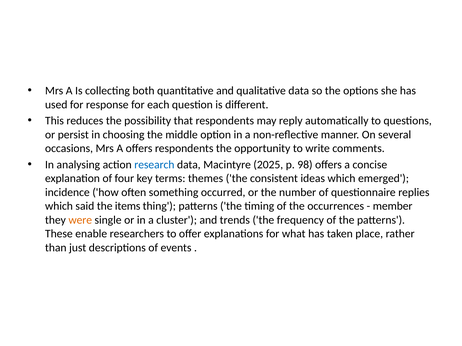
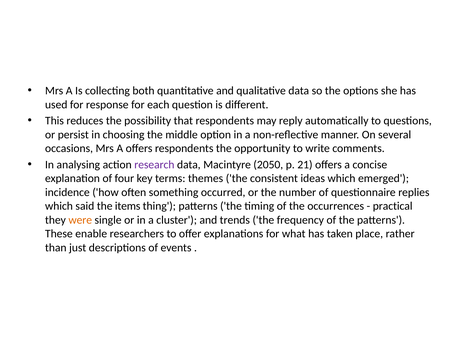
research colour: blue -> purple (154, 165)
2025: 2025 -> 2050 (268, 165)
98: 98 -> 21 (305, 165)
member: member -> practical (393, 206)
